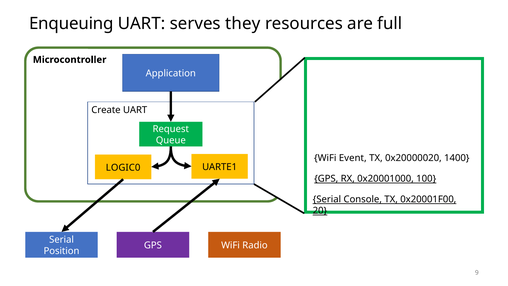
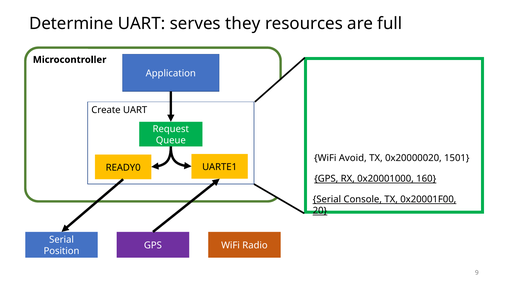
Enqueuing: Enqueuing -> Determine (71, 24)
Event: Event -> Avoid (353, 158)
1400: 1400 -> 1501 (457, 158)
LOGIC0: LOGIC0 -> READY0 (123, 167)
100: 100 -> 160 (426, 179)
